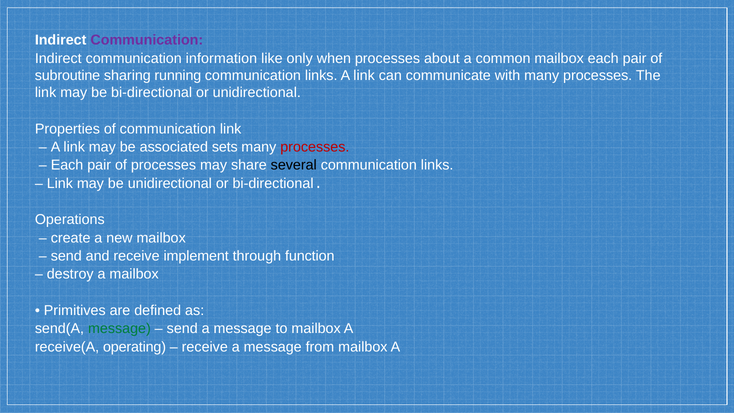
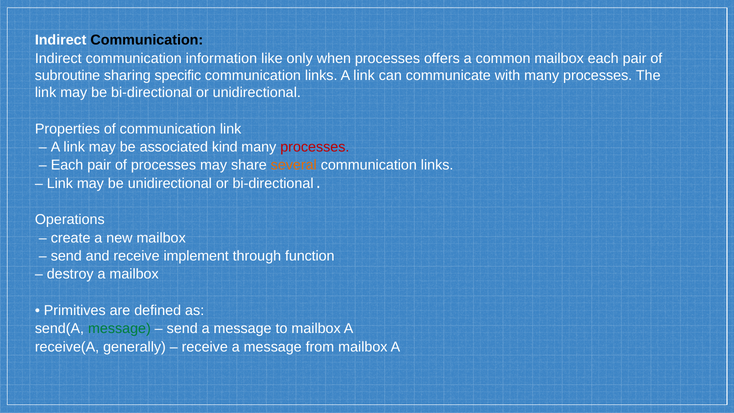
Communication colour: purple -> black (147, 40)
about: about -> offers (442, 58)
running: running -> specific (178, 76)
sets: sets -> kind (225, 147)
several colour: black -> orange (294, 165)
operating: operating -> generally (134, 347)
